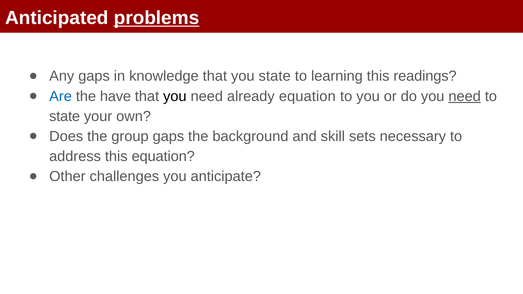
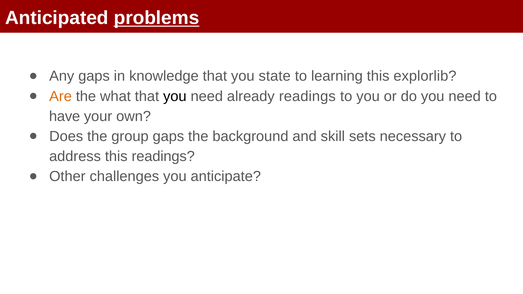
readings: readings -> explorlib (425, 76)
Are colour: blue -> orange (61, 96)
have: have -> what (115, 96)
already equation: equation -> readings (307, 96)
need underline: present -> none (465, 96)
state: state -> have (65, 116)
this equation: equation -> readings (163, 157)
